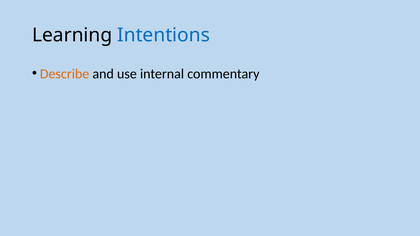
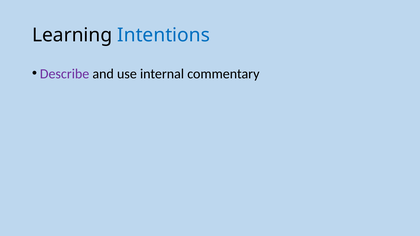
Describe colour: orange -> purple (65, 74)
